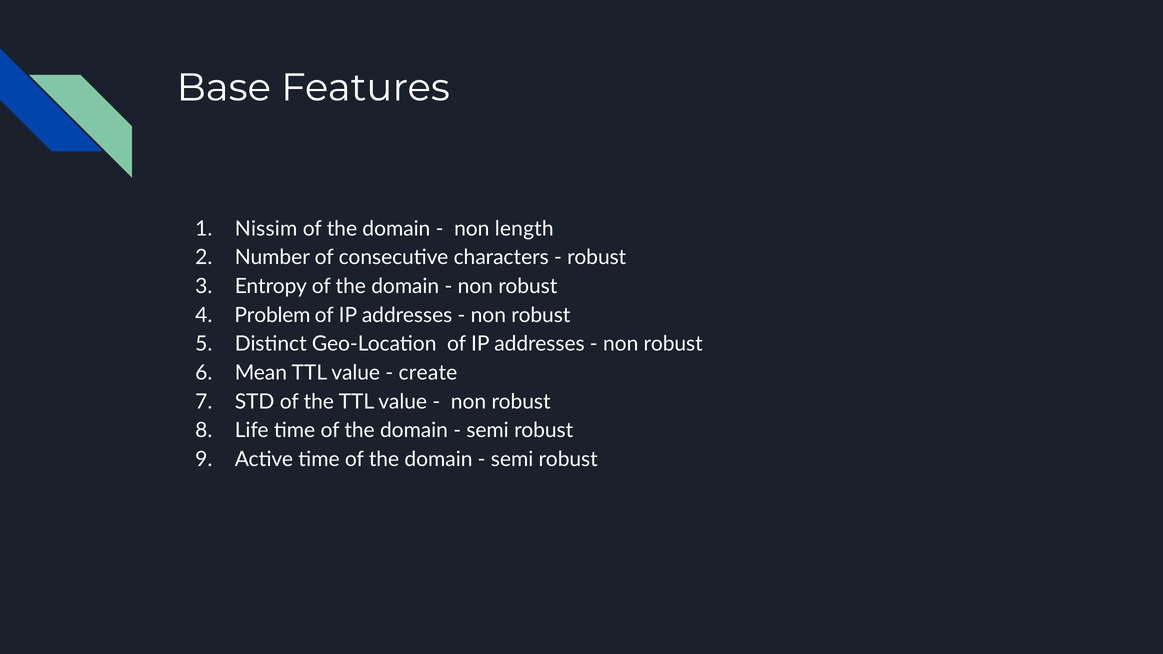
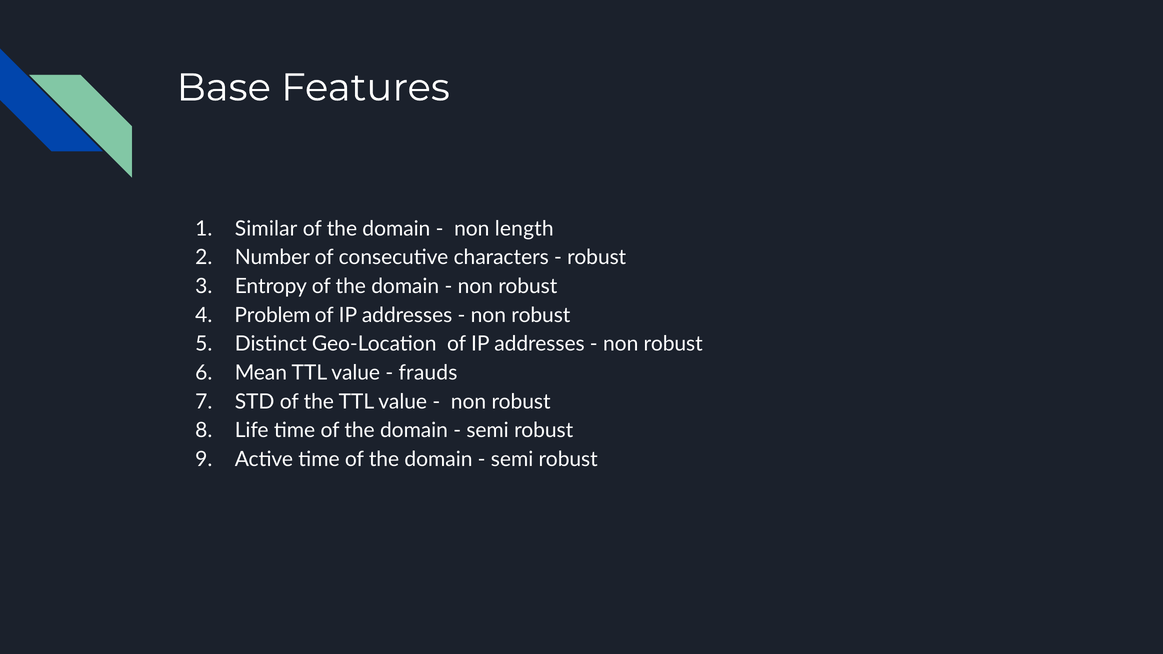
Nissim: Nissim -> Similar (266, 229)
create: create -> frauds (428, 373)
